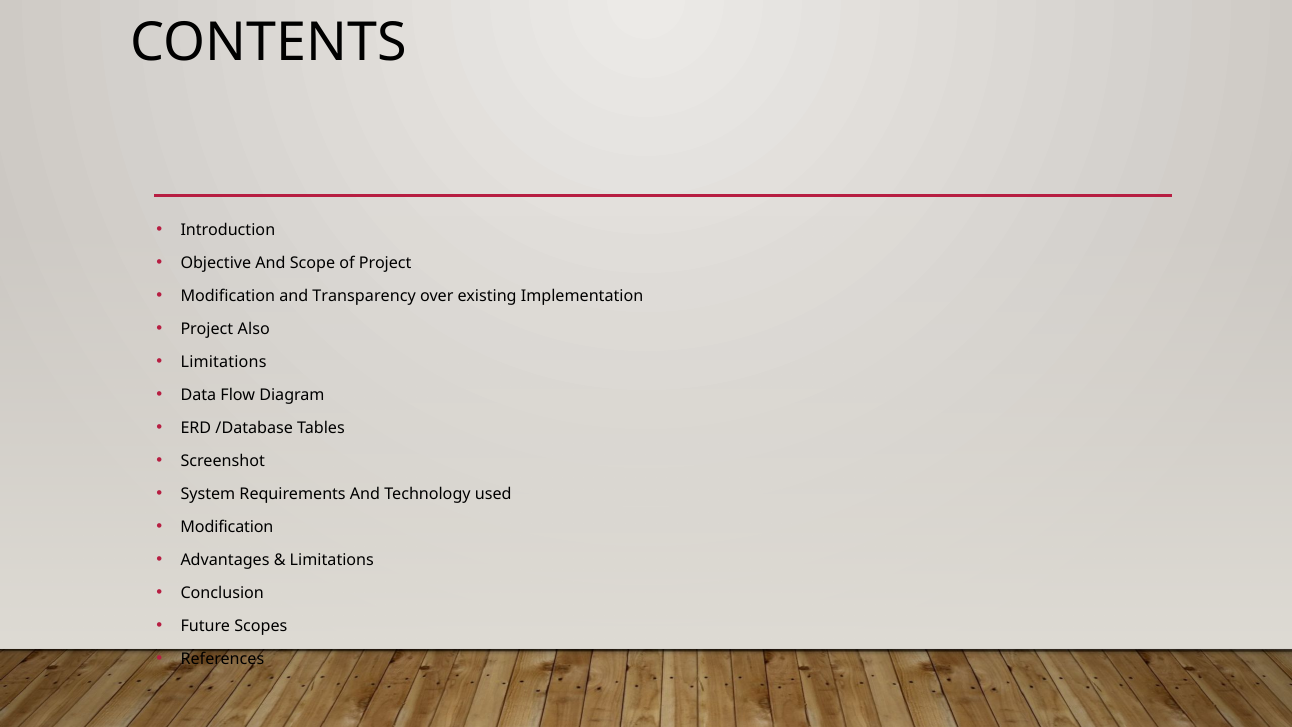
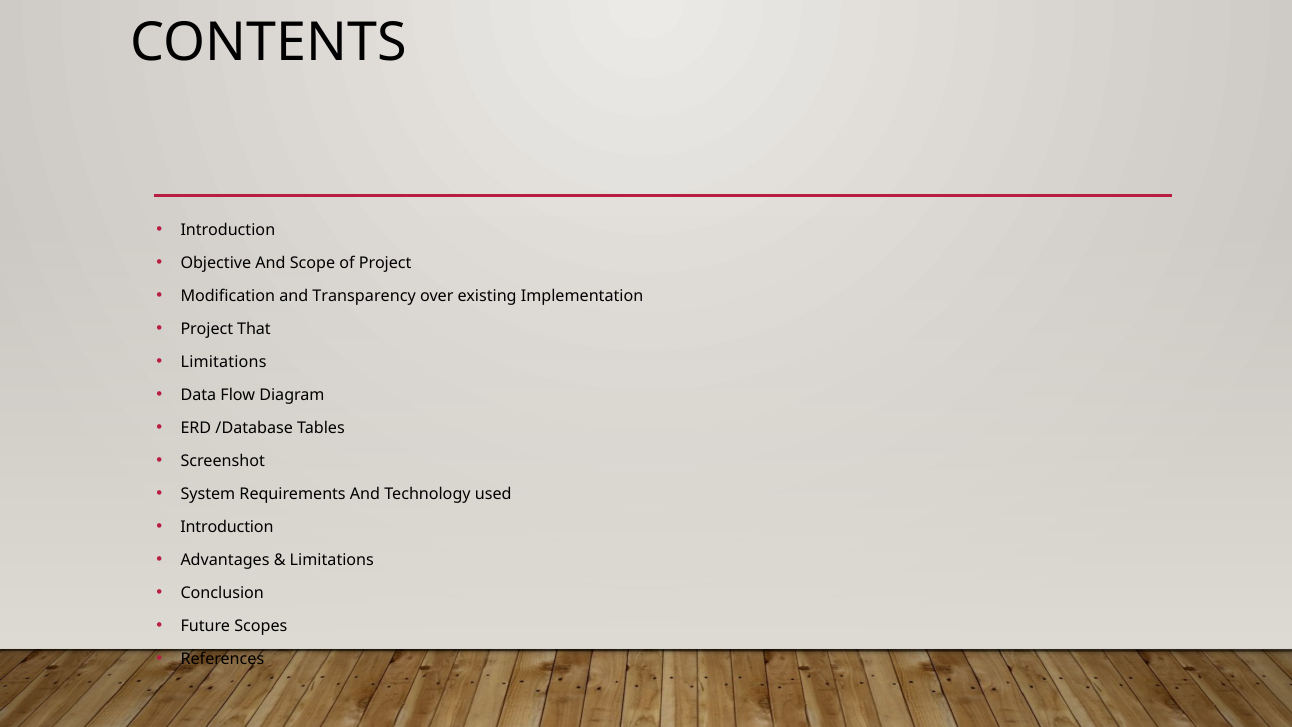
Also: Also -> That (254, 329)
Modification: Modification -> Introduction (227, 527)
